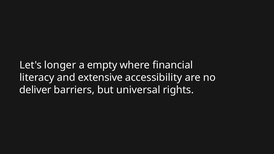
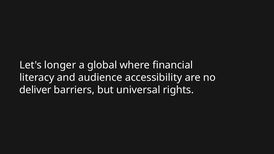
empty: empty -> global (102, 65)
extensive: extensive -> audience (100, 78)
